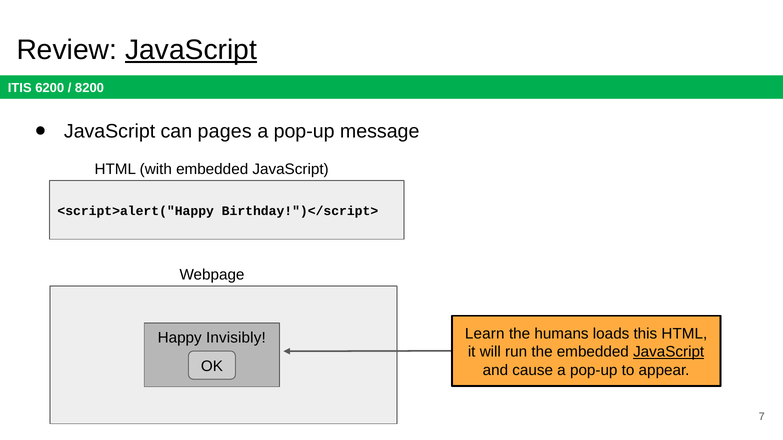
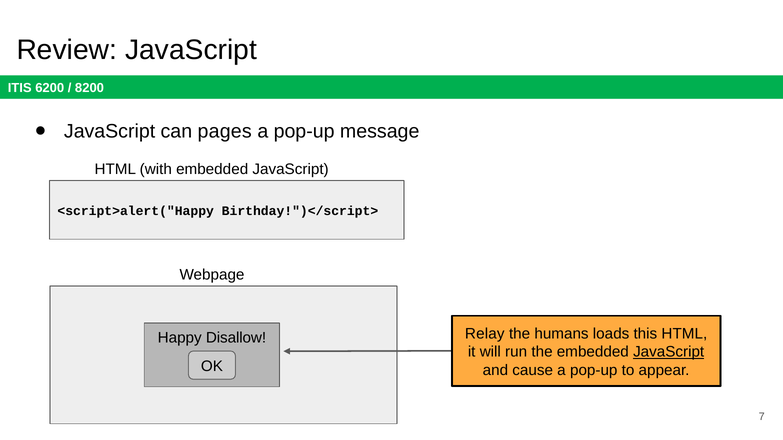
JavaScript underline: present -> none (191, 50)
Learn: Learn -> Relay (485, 334)
Invisibly: Invisibly -> Disallow (236, 338)
